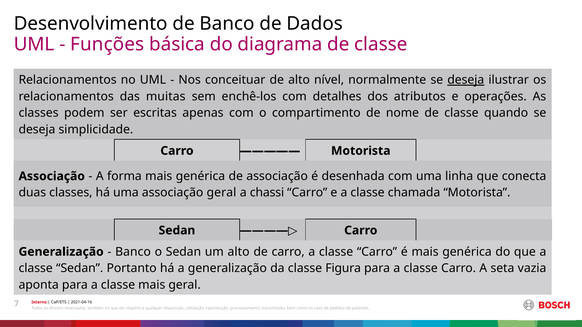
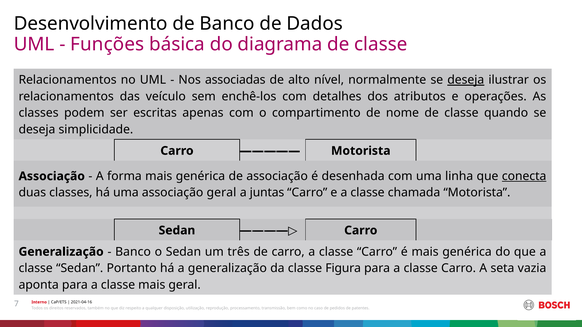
conceituar: conceituar -> associadas (235, 80)
muitas: muitas -> veículo (166, 97)
conecta underline: none -> present (524, 176)
chassi: chassi -> juntas (267, 193)
um alto: alto -> três (239, 252)
